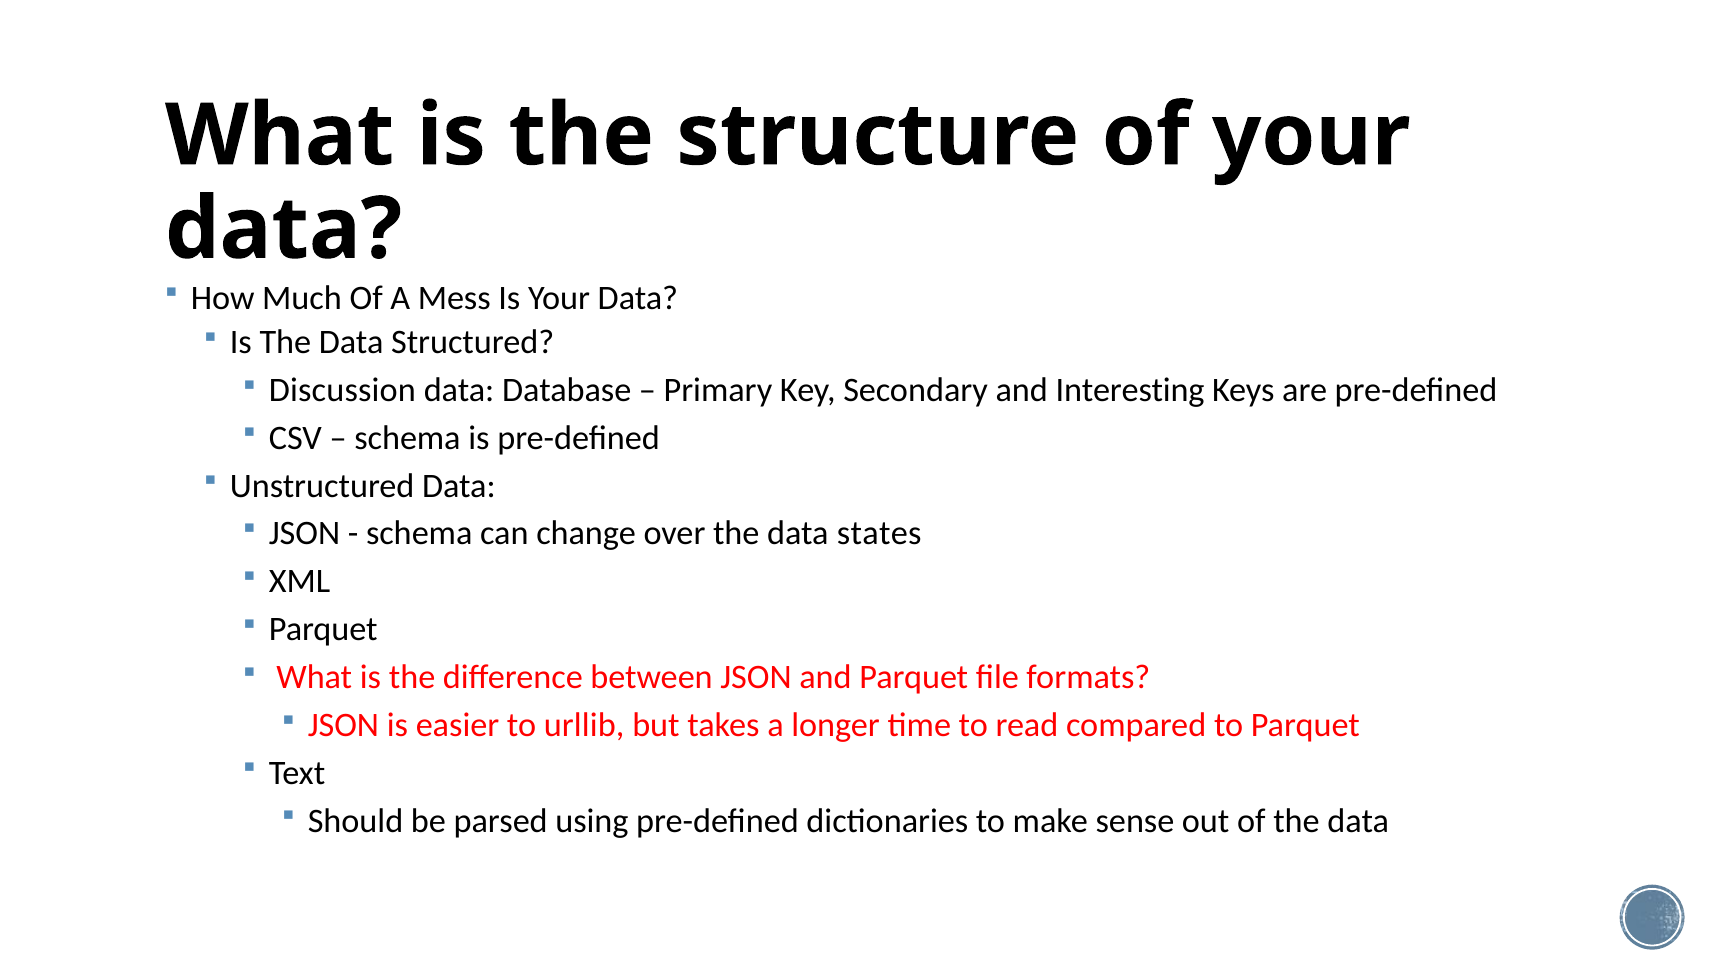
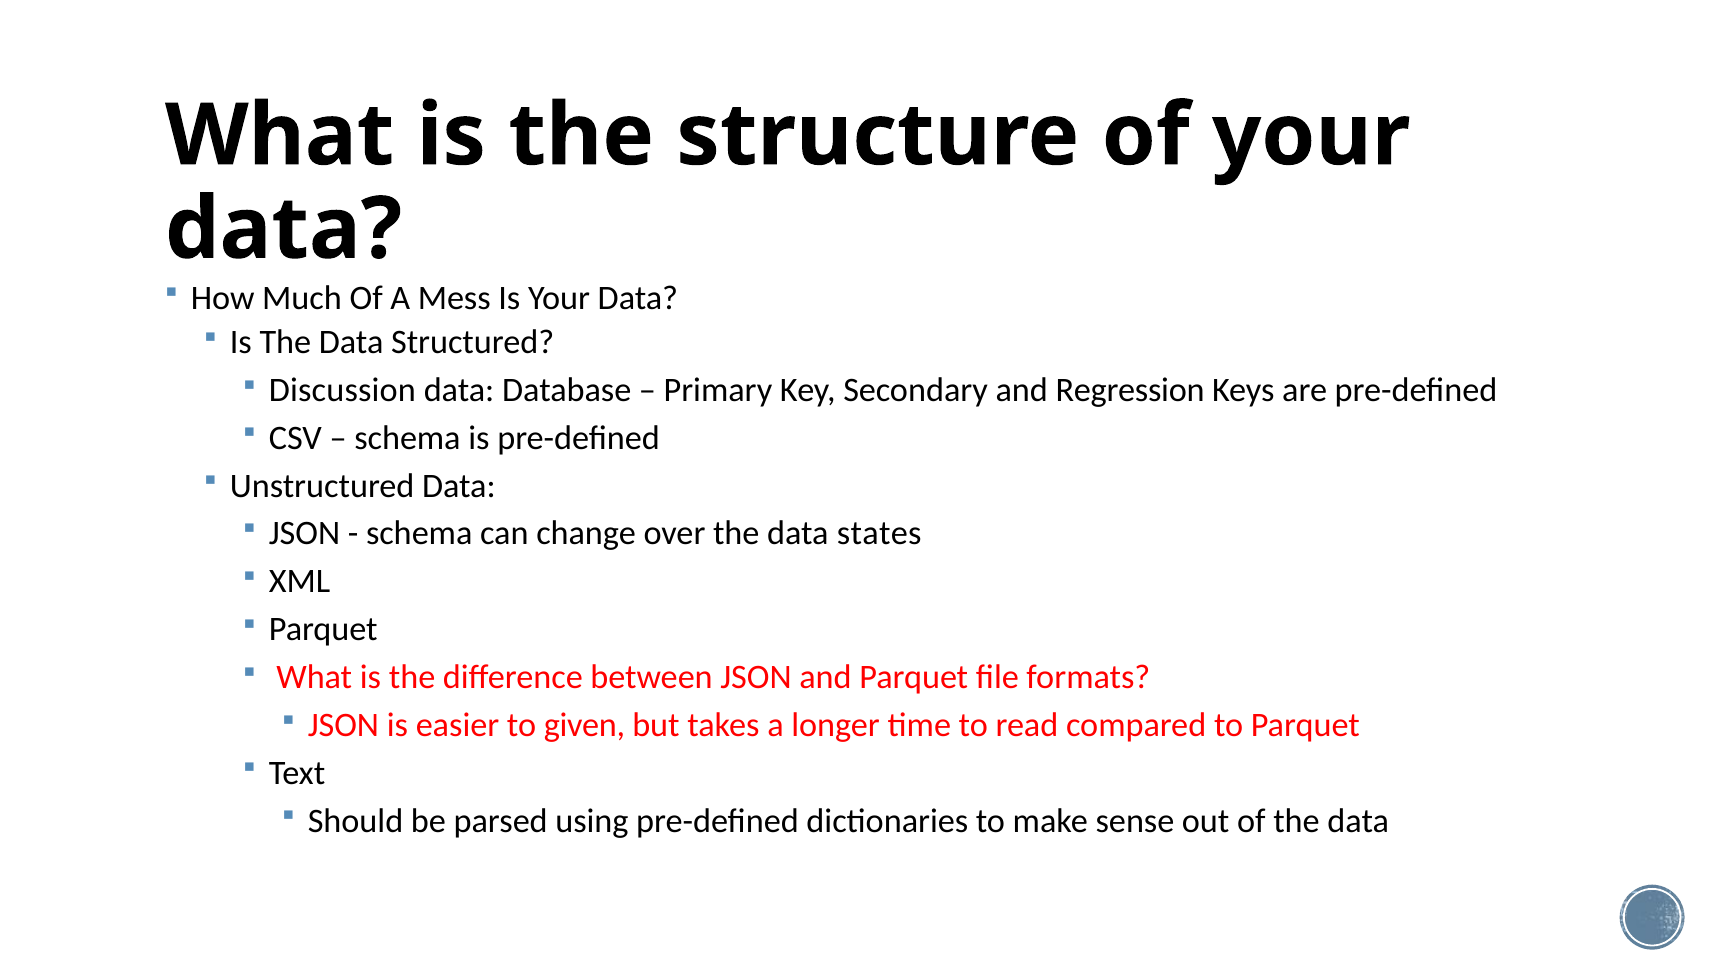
Interesting: Interesting -> Regression (1130, 390)
urllib: urllib -> given (584, 725)
